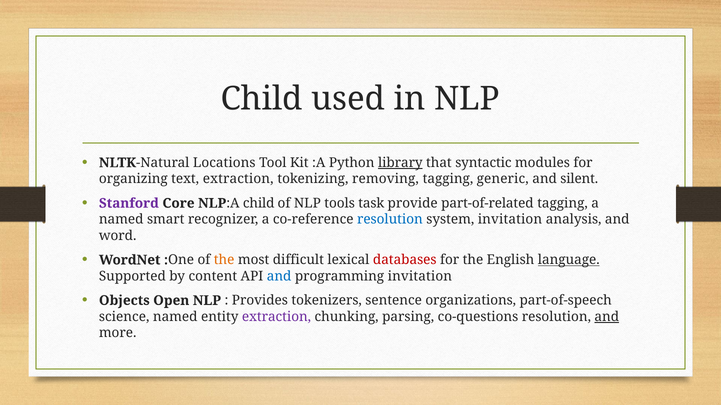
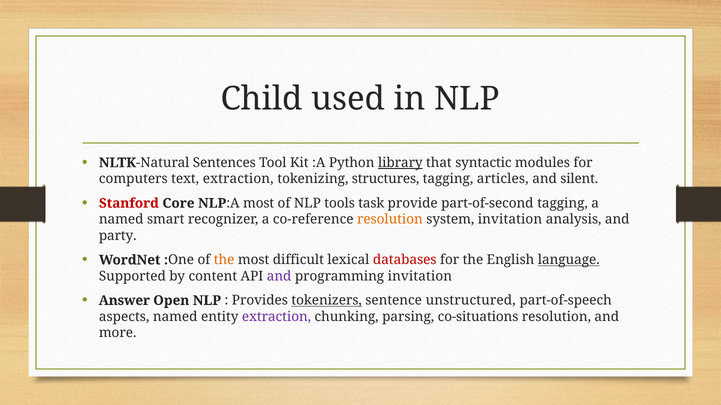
Locations: Locations -> Sentences (224, 163)
organizing: organizing -> computers (133, 179)
removing: removing -> structures (386, 179)
generic: generic -> articles (503, 179)
Stanford colour: purple -> red (129, 204)
NLP:A child: child -> most (259, 204)
part-of-related: part-of-related -> part-of-second (487, 204)
resolution colour: blue -> orange (390, 220)
word: word -> party (118, 236)
and colour: blue -> purple (279, 277)
Objects: Objects -> Answer (124, 301)
tokenizers underline: none -> present (327, 301)
organizations: organizations -> unstructured (471, 301)
science: science -> aspects (124, 317)
co-questions: co-questions -> co-situations (478, 317)
and underline: present -> none (607, 317)
